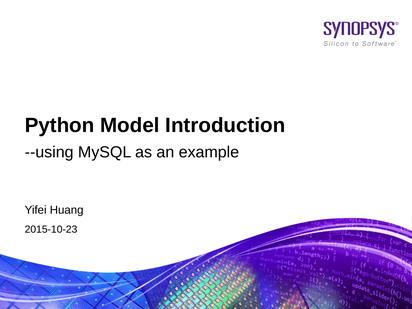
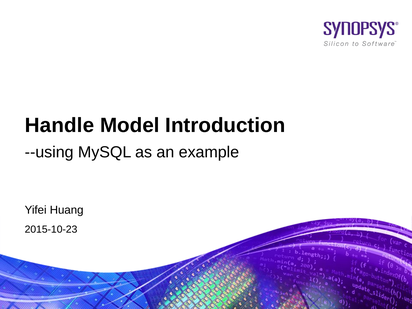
Python: Python -> Handle (59, 125)
